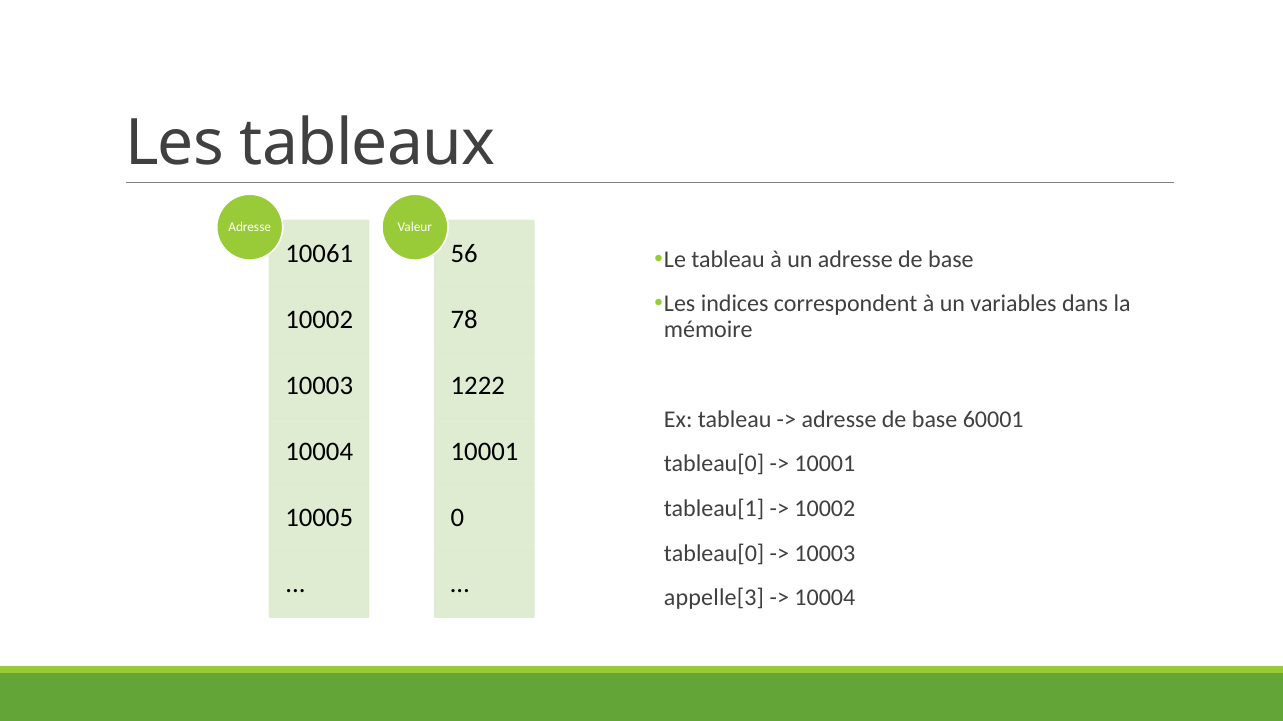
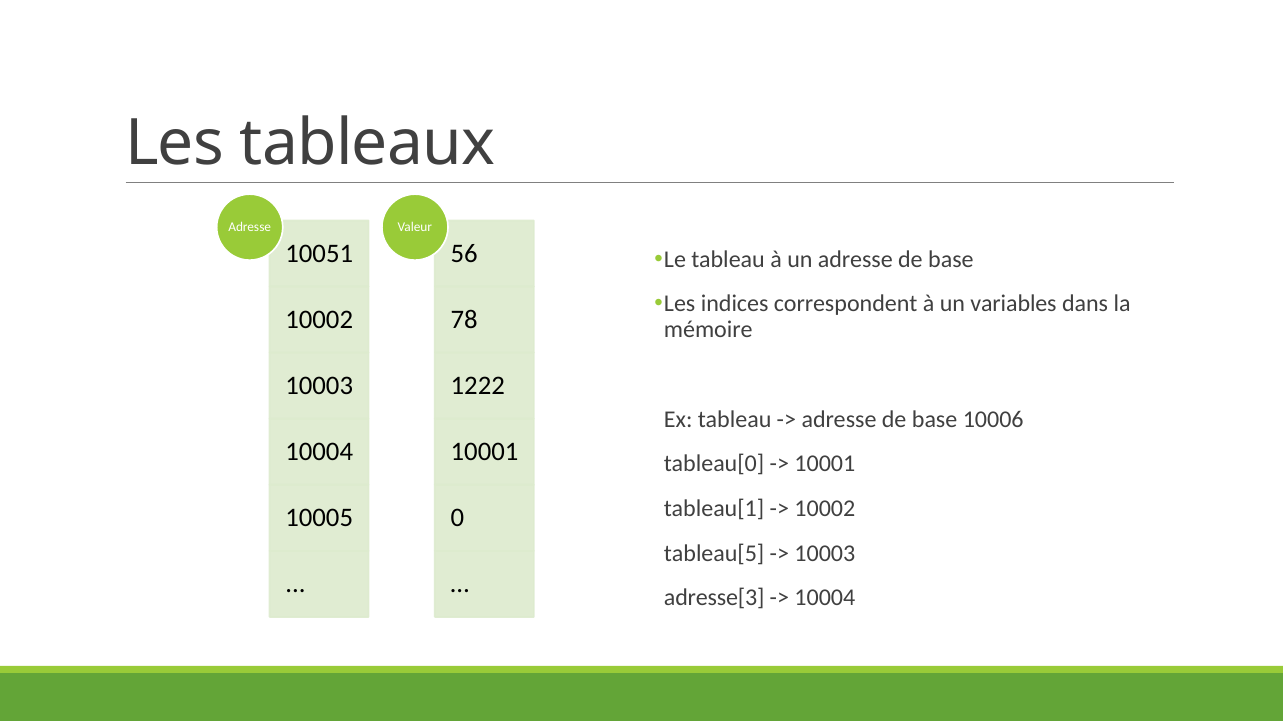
10061: 10061 -> 10051 (319, 254)
60001: 60001 -> 10006 (993, 420)
tableau[0: tableau[0 -> tableau[5 (714, 554)
appelle[3: appelle[3 -> adresse[3 (714, 598)
